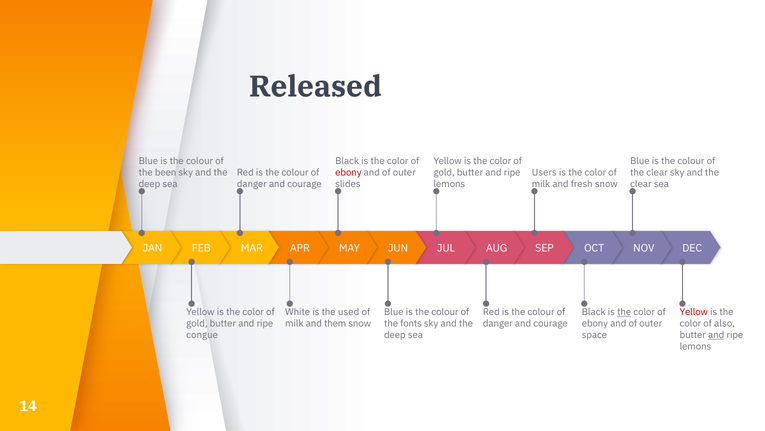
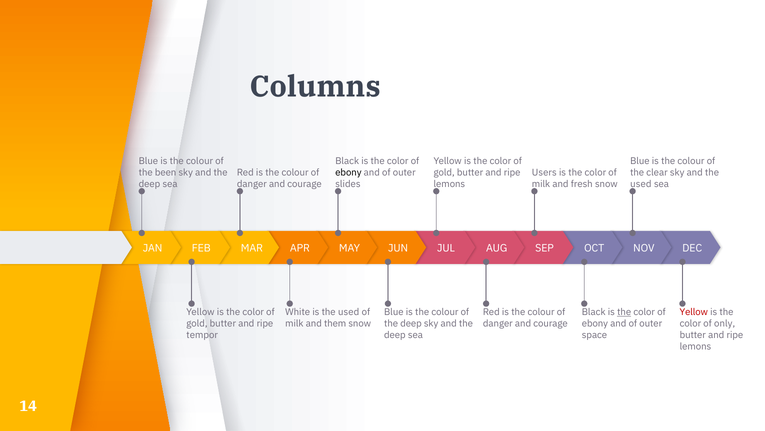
Released: Released -> Columns (315, 87)
ebony colour: red -> black (348, 173)
clear: clear -> used (641, 184)
fonts: fonts -> deep (411, 323)
also: also -> only (725, 323)
congue: congue -> tempor (202, 335)
and underline: present -> none (716, 335)
